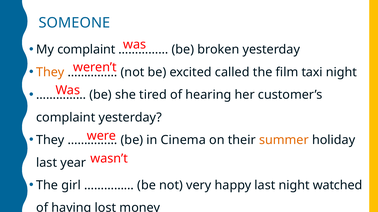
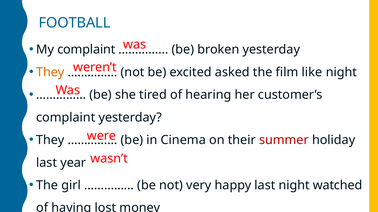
SOMEONE: SOMEONE -> FOOTBALL (74, 23)
called: called -> asked (232, 72)
taxi: taxi -> like (312, 72)
summer colour: orange -> red (284, 140)
